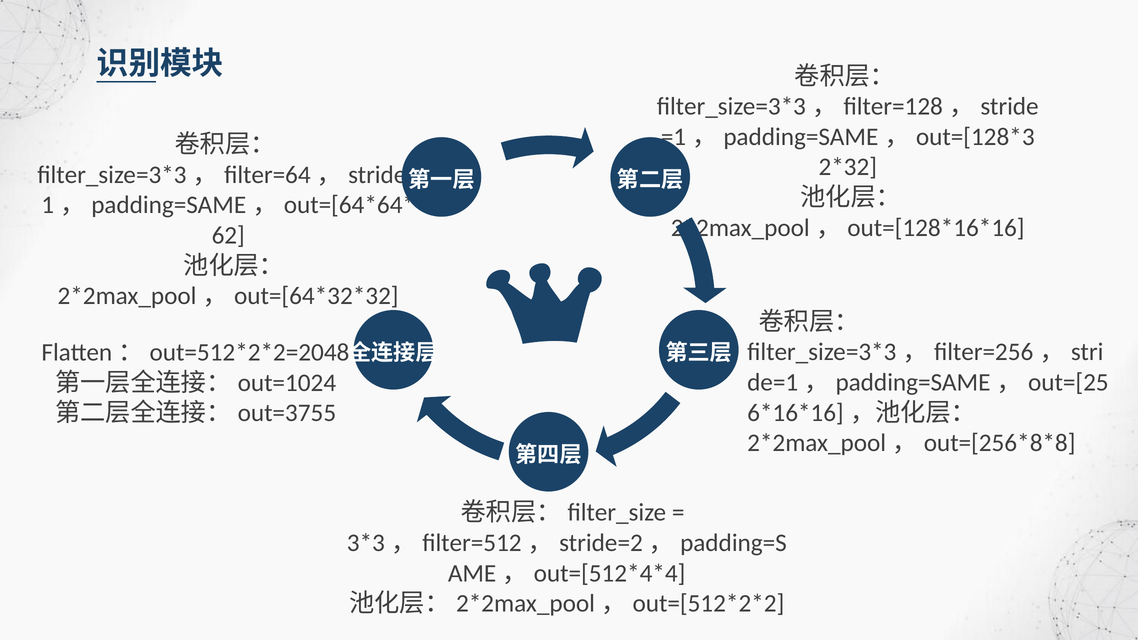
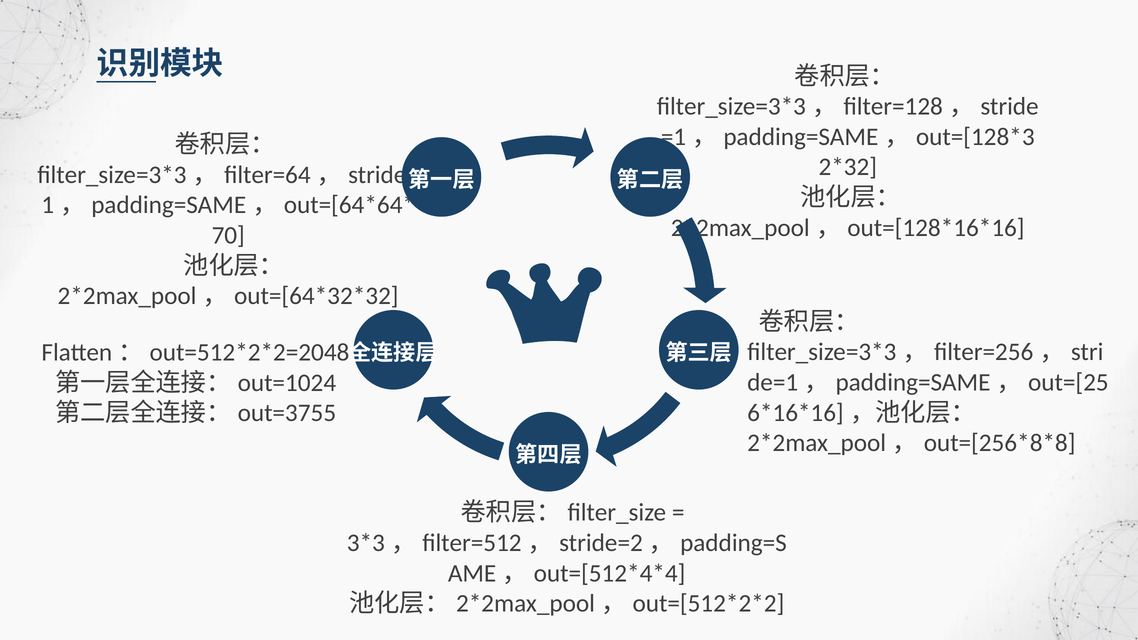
62: 62 -> 70 (228, 235)
